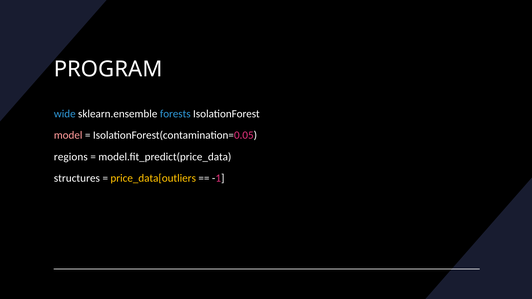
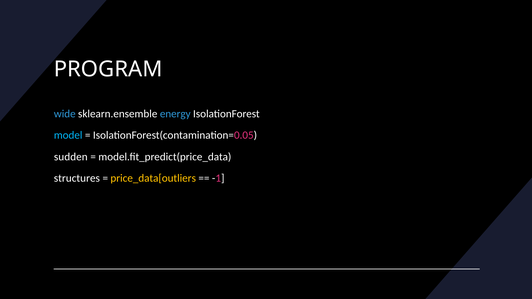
forests: forests -> energy (175, 114)
model colour: pink -> light blue (68, 135)
regions: regions -> sudden (71, 157)
